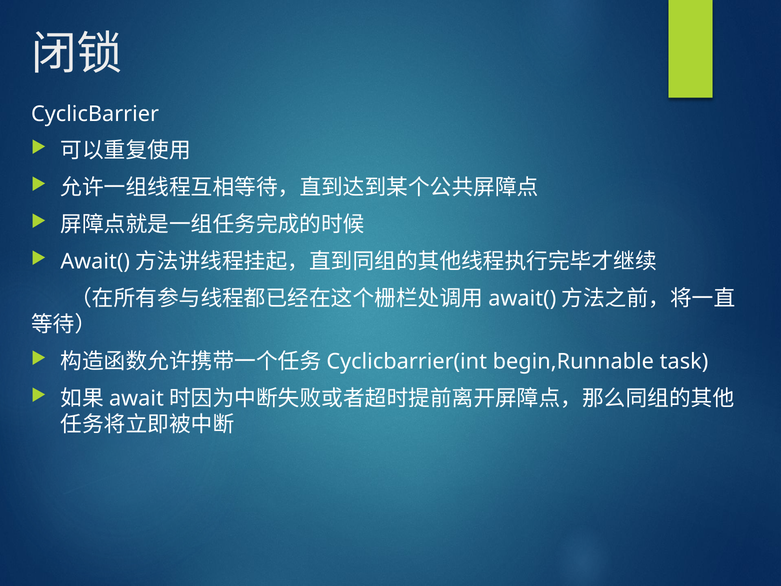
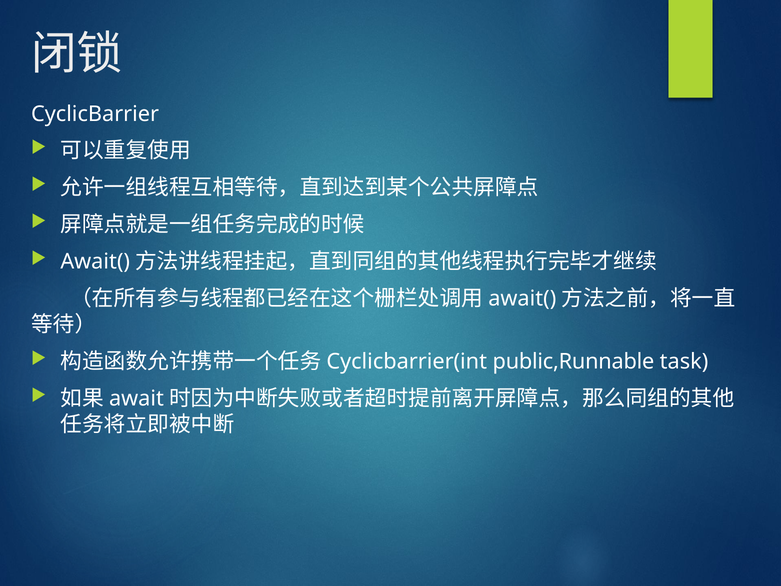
begin,Runnable: begin,Runnable -> public,Runnable (573, 361)
